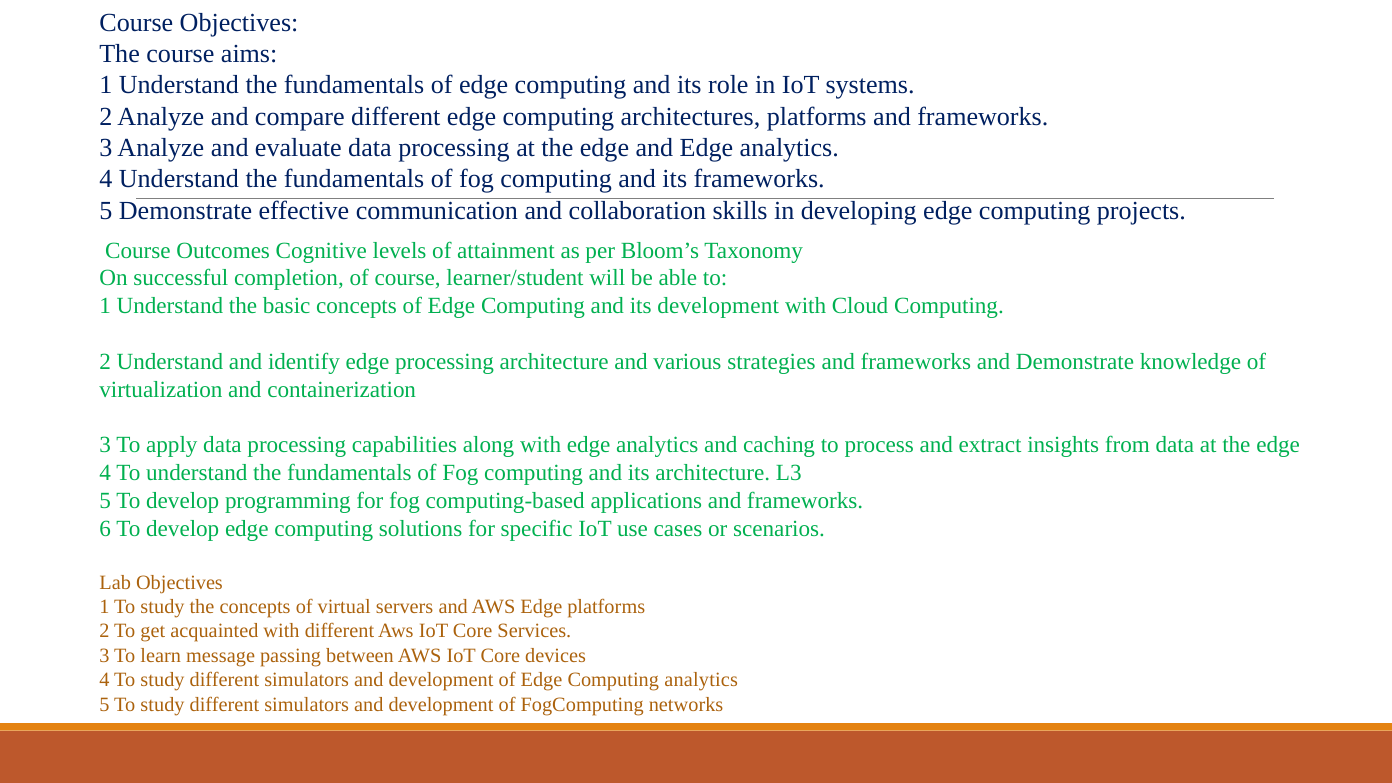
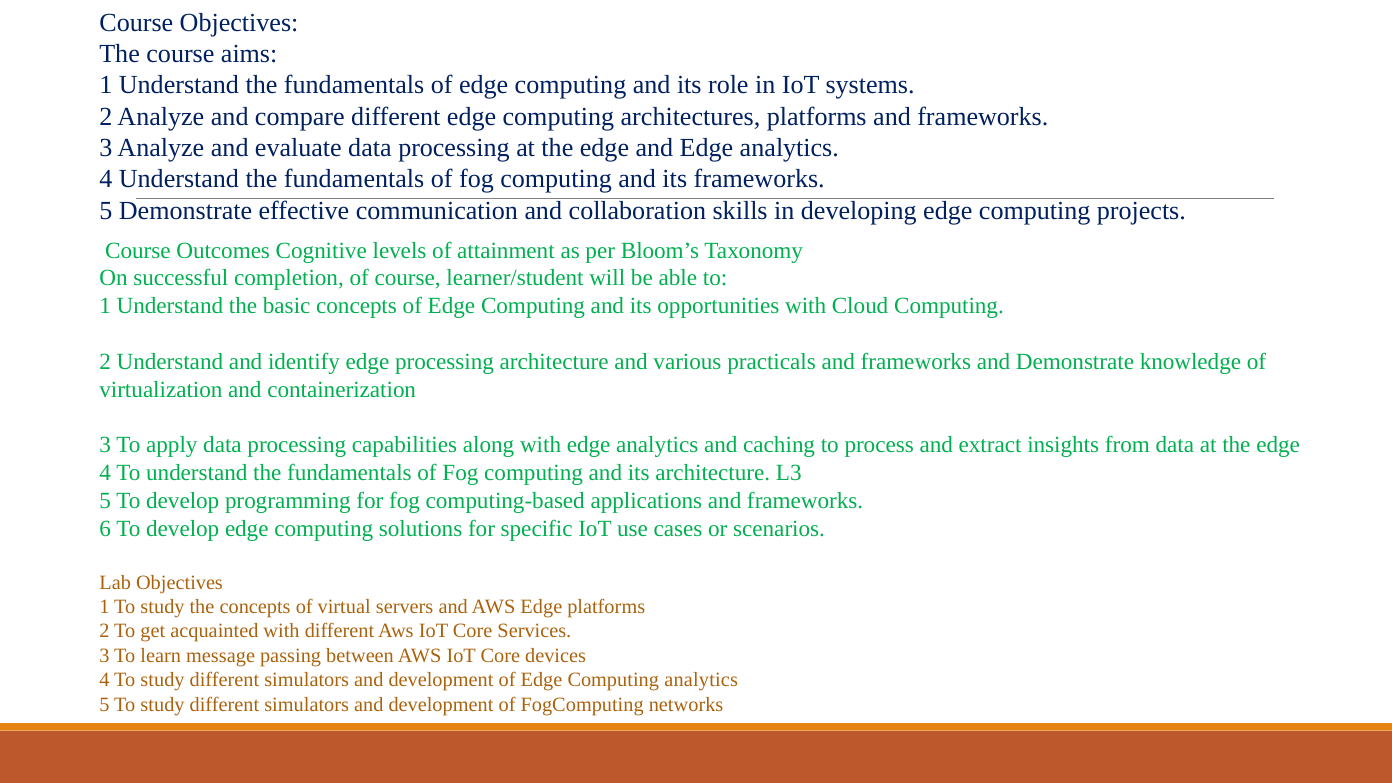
its development: development -> opportunities (718, 306)
strategies: strategies -> practicals (772, 362)
